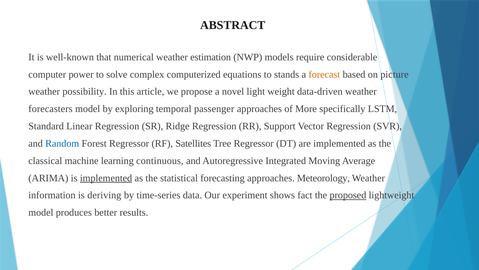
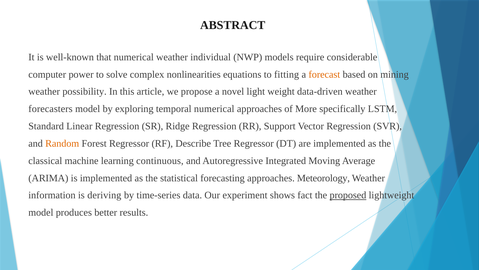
estimation: estimation -> individual (211, 57)
computerized: computerized -> nonlinearities (194, 74)
stands: stands -> fitting (287, 74)
picture: picture -> mining (395, 74)
temporal passenger: passenger -> numerical (214, 109)
Random colour: blue -> orange (62, 143)
Satellites: Satellites -> Describe (193, 143)
implemented underline: present -> none (106, 178)
